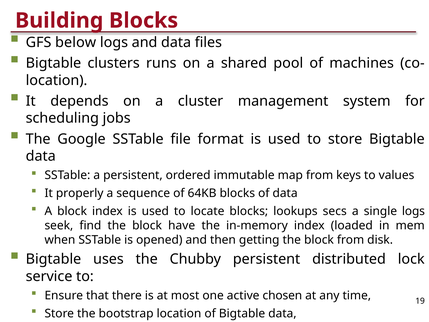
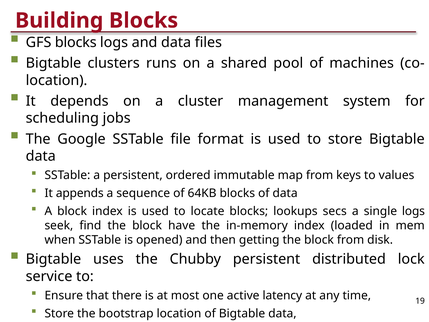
GFS below: below -> blocks (76, 42)
properly: properly -> appends (80, 193)
chosen: chosen -> latency (282, 295)
